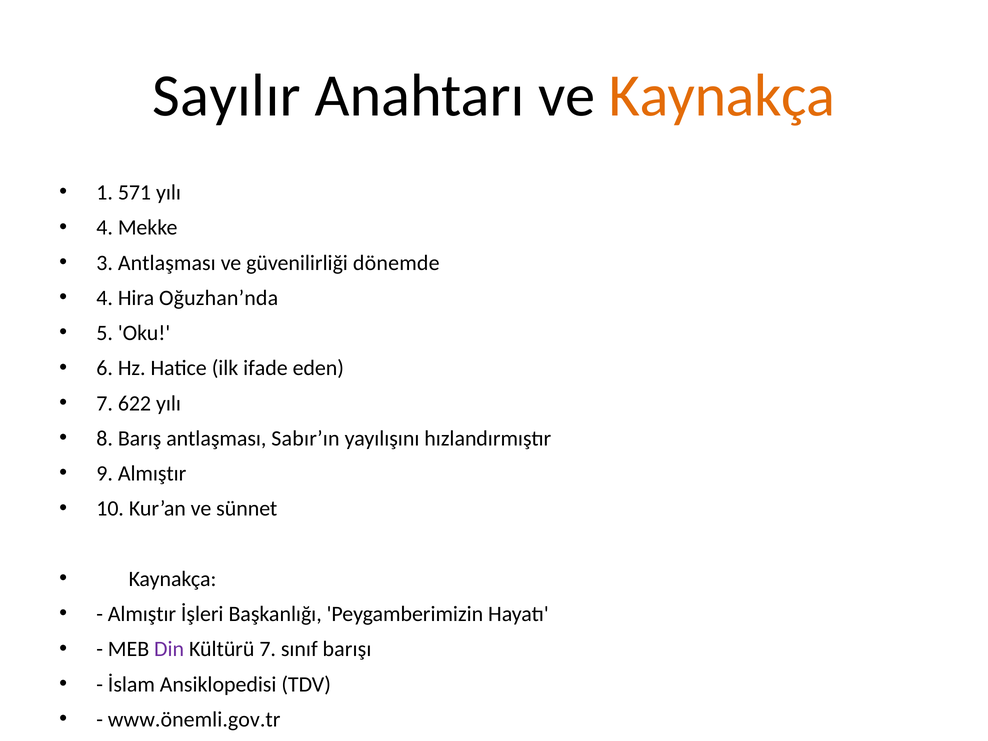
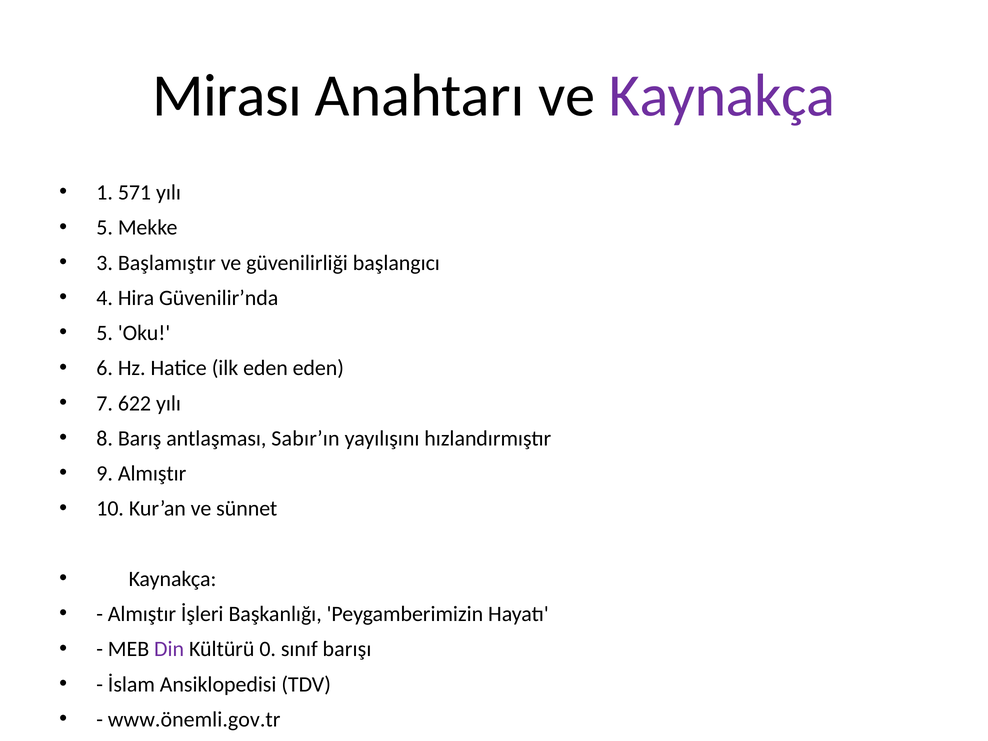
Sayılır: Sayılır -> Mirası (227, 96)
Kaynakça colour: orange -> purple (722, 96)
4: 4 -> 5 (105, 228)
3 Antlaşması: Antlaşması -> Başlamıştır (167, 263)
dönemde: dönemde -> başlangıcı (396, 263)
Oğuzhan’nda: Oğuzhan’nda -> Güvenilir’nda (219, 298)
ilk ifade: ifade -> eden (265, 368)
Kültürü 7: 7 -> 0 (268, 649)
